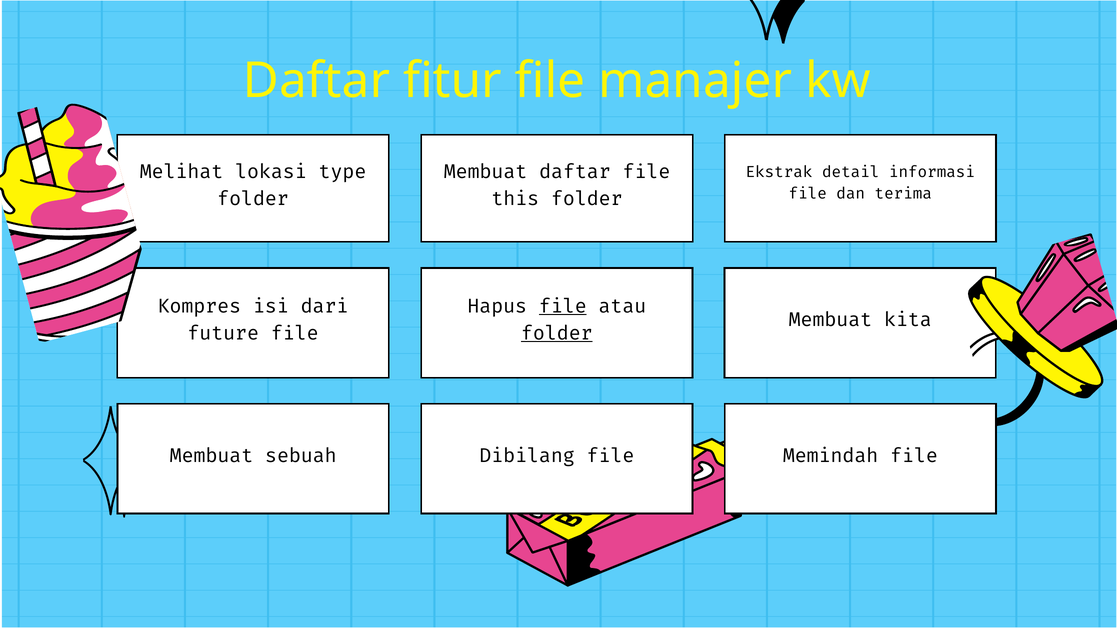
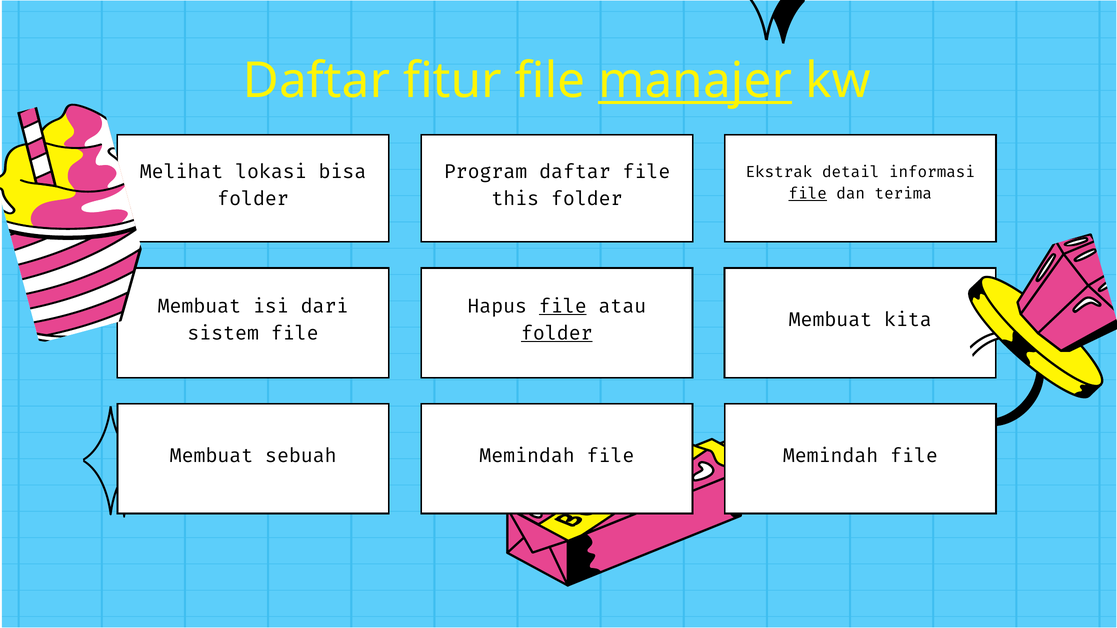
manajer underline: none -> present (695, 81)
type: type -> bisa (342, 172)
Membuat: Membuat -> Program (486, 172)
file underline: none -> present (808, 194)
Kompres: Kompres -> Membuat (199, 306)
future: future -> sistem (223, 333)
Dibilang: Dibilang -> Memindah (527, 456)
